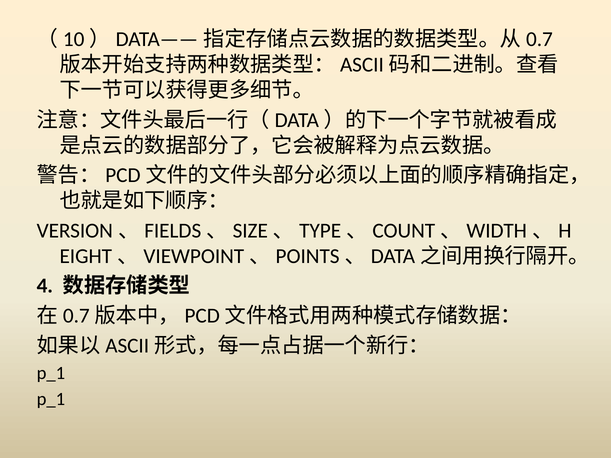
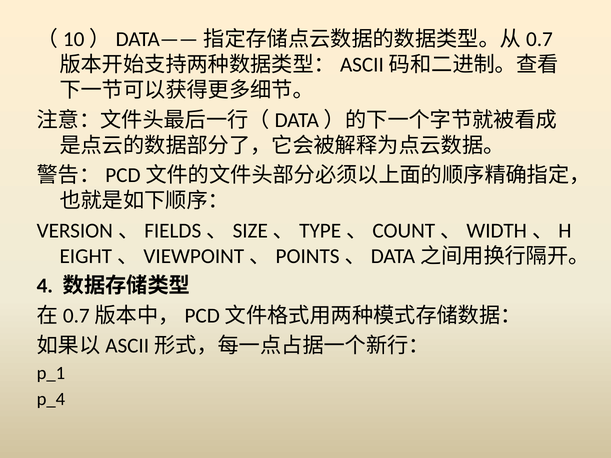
p_1: p_1 -> p_4 (51, 399)
